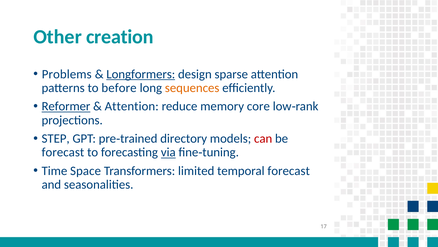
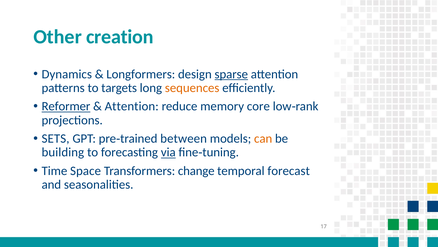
Problems: Problems -> Dynamics (67, 74)
Longformers underline: present -> none (141, 74)
sparse underline: none -> present (231, 74)
before: before -> targets (119, 88)
STEP: STEP -> SETS (56, 138)
directory: directory -> between (184, 138)
can colour: red -> orange (263, 138)
forecast: forecast -> building (63, 152)
limited: limited -> change (196, 170)
